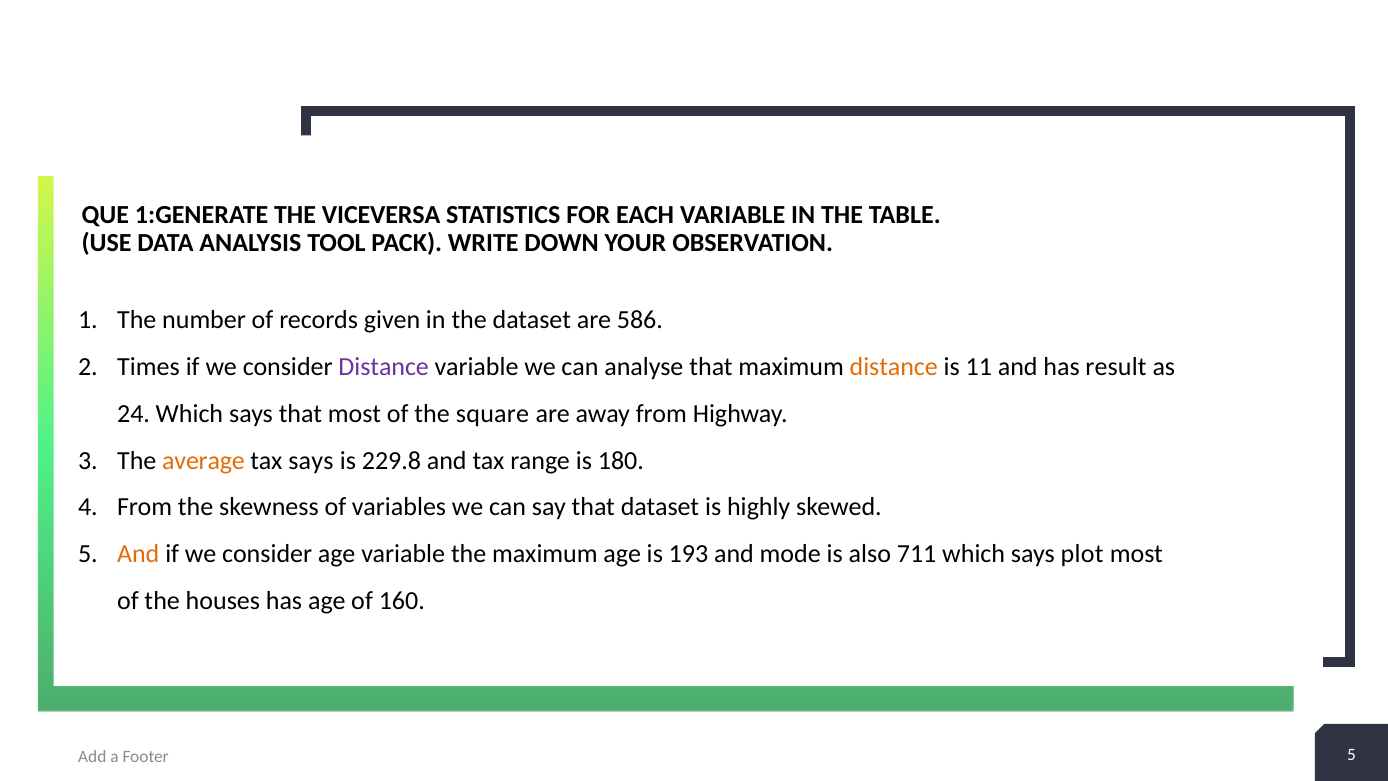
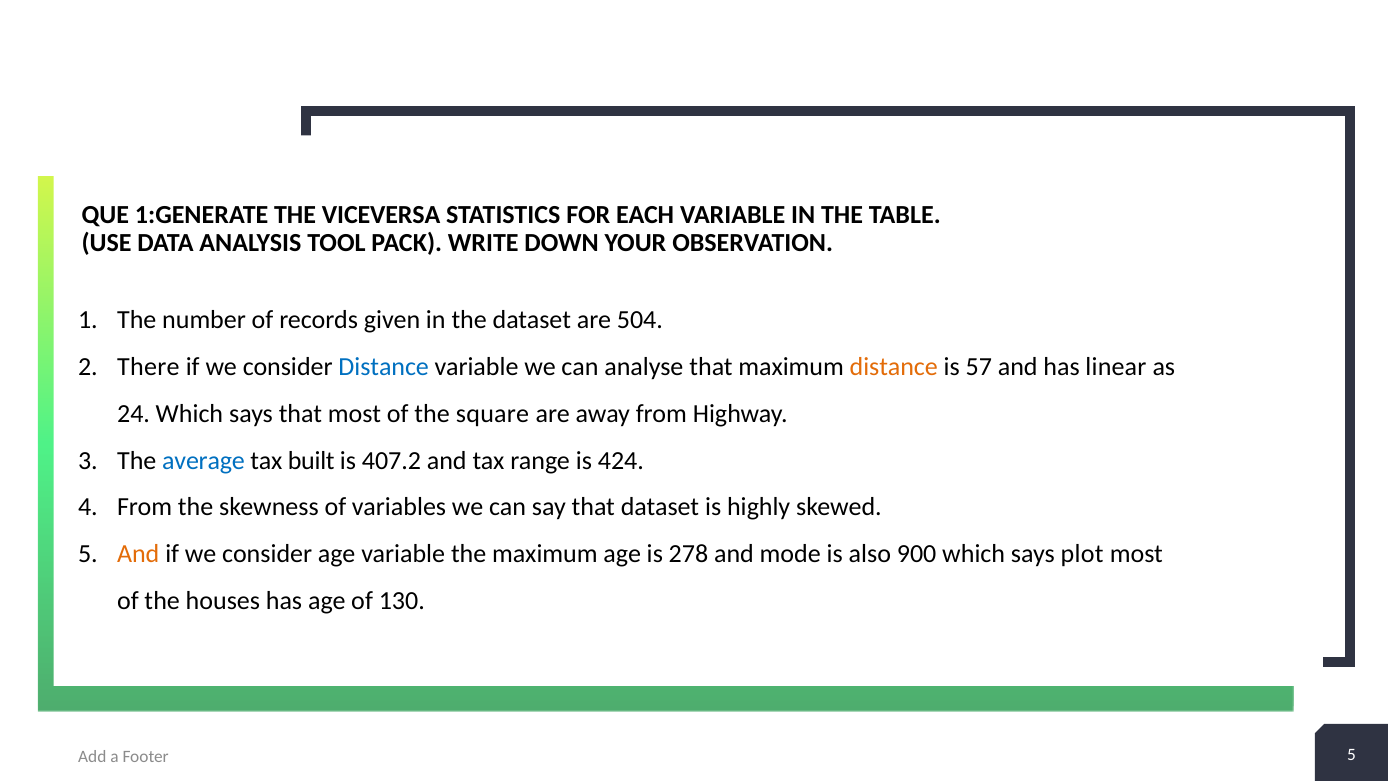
586: 586 -> 504 (640, 320)
Times: Times -> There (148, 367)
Distance colour: purple -> blue (384, 367)
11: 11 -> 57 (979, 367)
result: result -> linear (1116, 367)
average colour: orange -> blue (204, 460)
tax says: says -> built (311, 460)
229.8: 229.8 -> 407.2 (391, 460)
180: 180 -> 424 (621, 460)
193: 193 -> 278 (688, 554)
711: 711 -> 900 (917, 554)
160: 160 -> 130 (402, 601)
